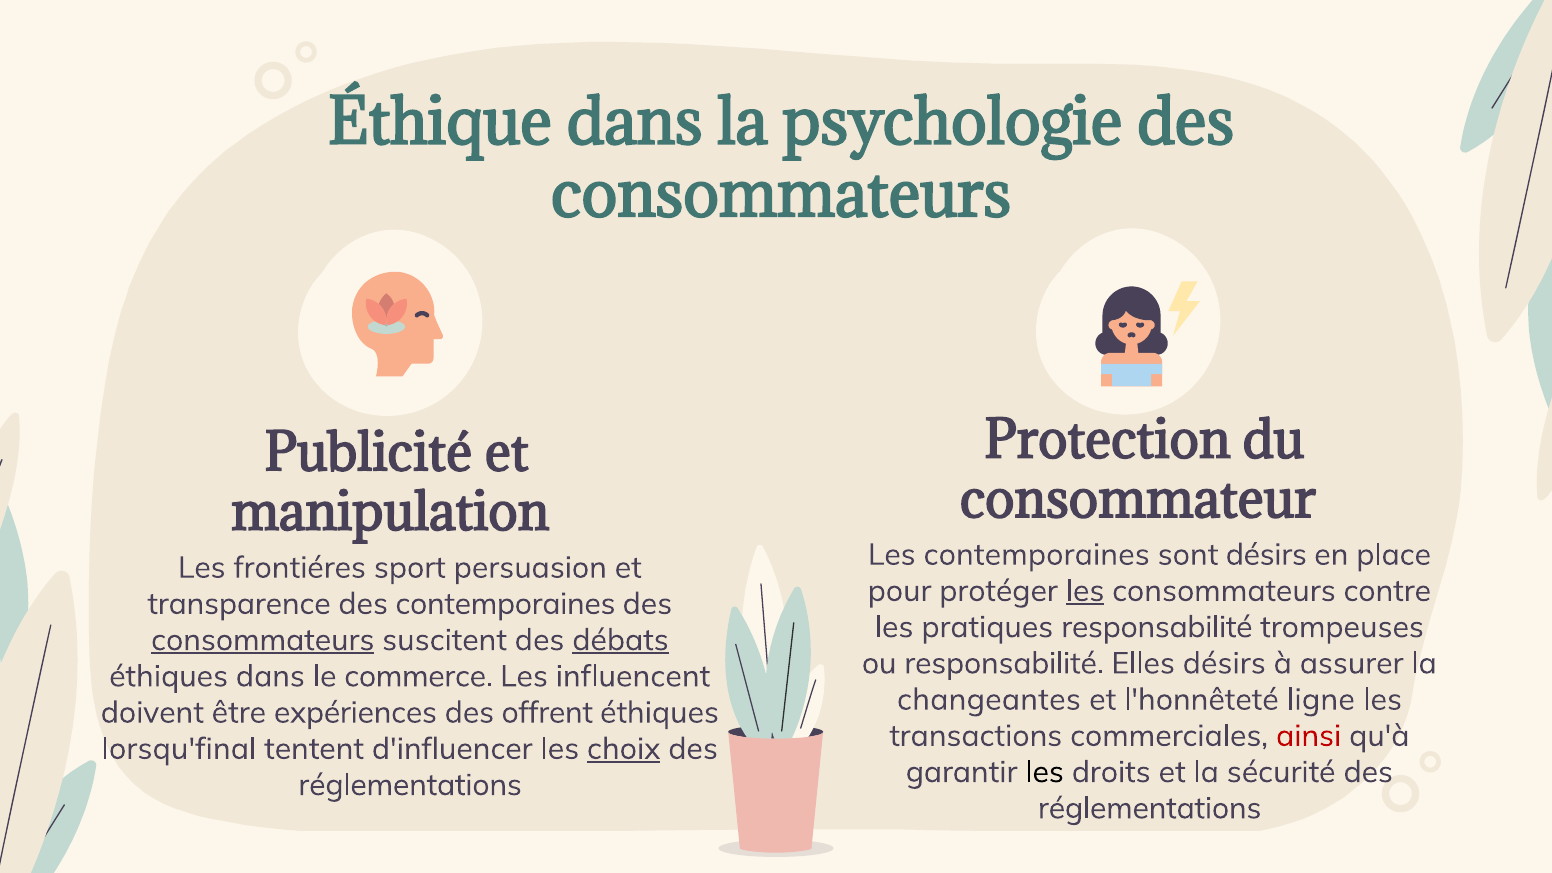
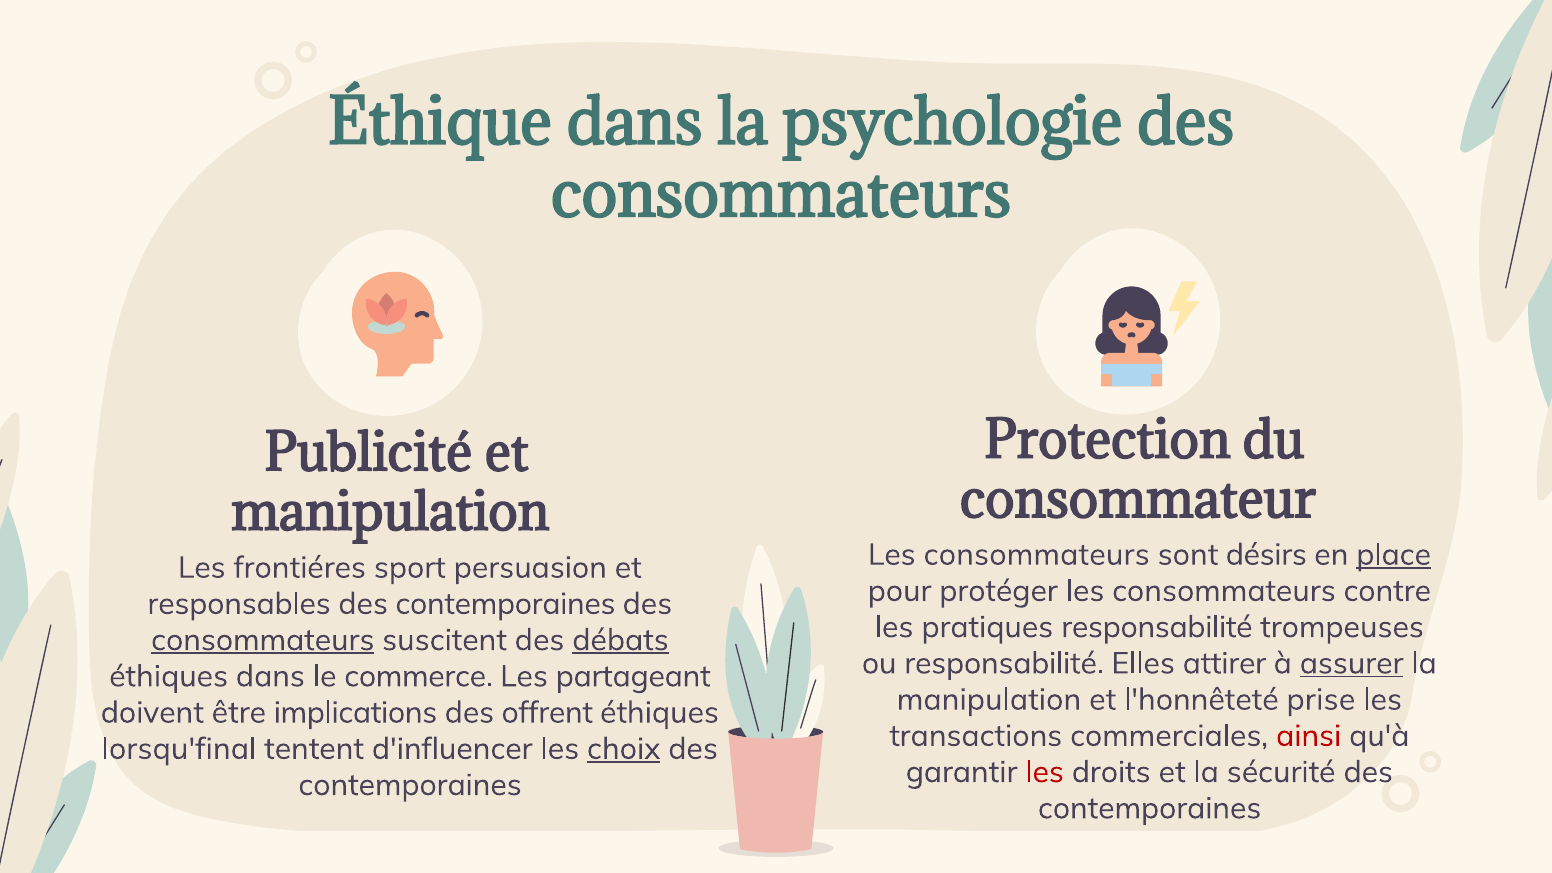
contemporaines: contemporaines -> consommateurs (1037, 555)
place underline: none -> present (1394, 555)
les underline: present -> none (1085, 591)
transparence: transparence -> responsables (239, 604)
Elles désirs: désirs -> attirer (1224, 664)
assurer underline: none -> present (1352, 664)
influencent: influencent -> partageant (633, 676)
changeantes: changeantes -> manipulation (989, 700)
ligne: ligne -> prise (1321, 700)
expériences: expériences -> implications (355, 713)
les colour: black -> red (1045, 772)
réglementations: réglementations -> contemporaines (410, 785)
réglementations: réglementations -> contemporaines (1150, 808)
